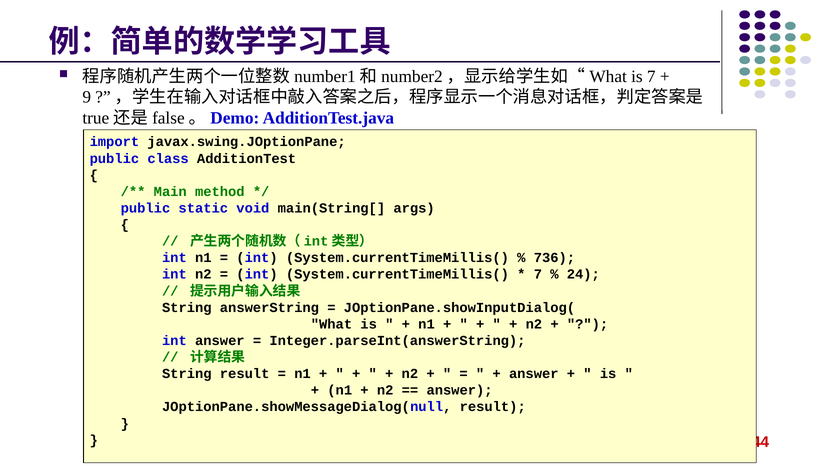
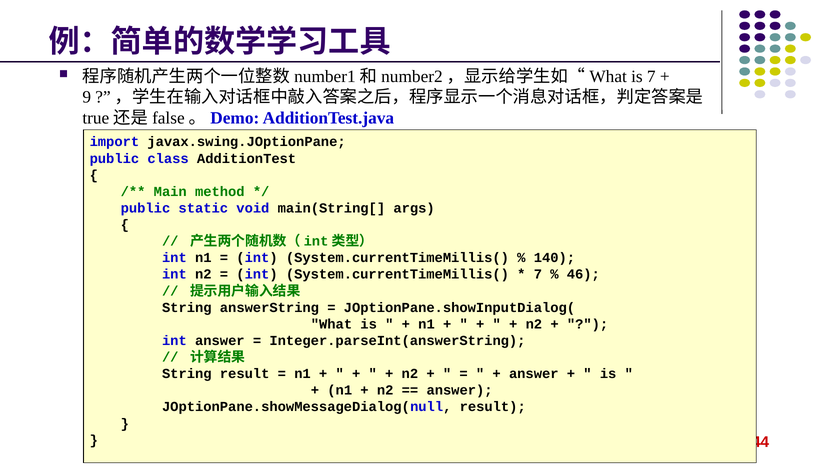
736: 736 -> 140 (554, 258)
24: 24 -> 46 (583, 275)
